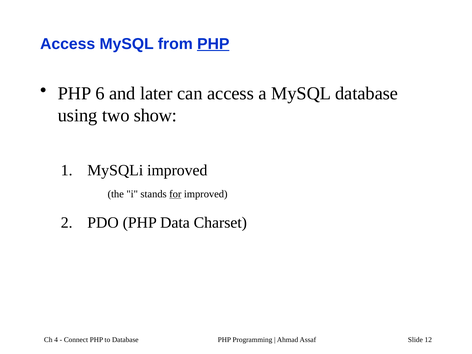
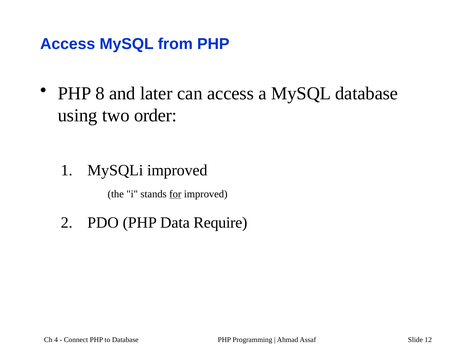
PHP underline: present -> none (213, 44)
6: 6 -> 8 (100, 93)
show: show -> order (156, 115)
Charset: Charset -> Require (220, 223)
